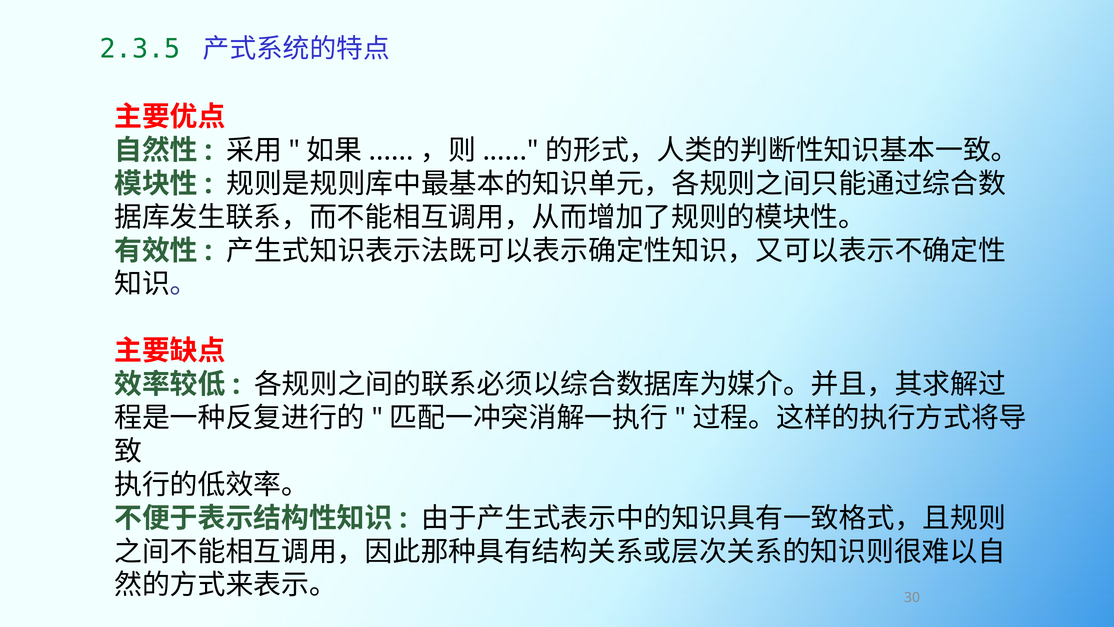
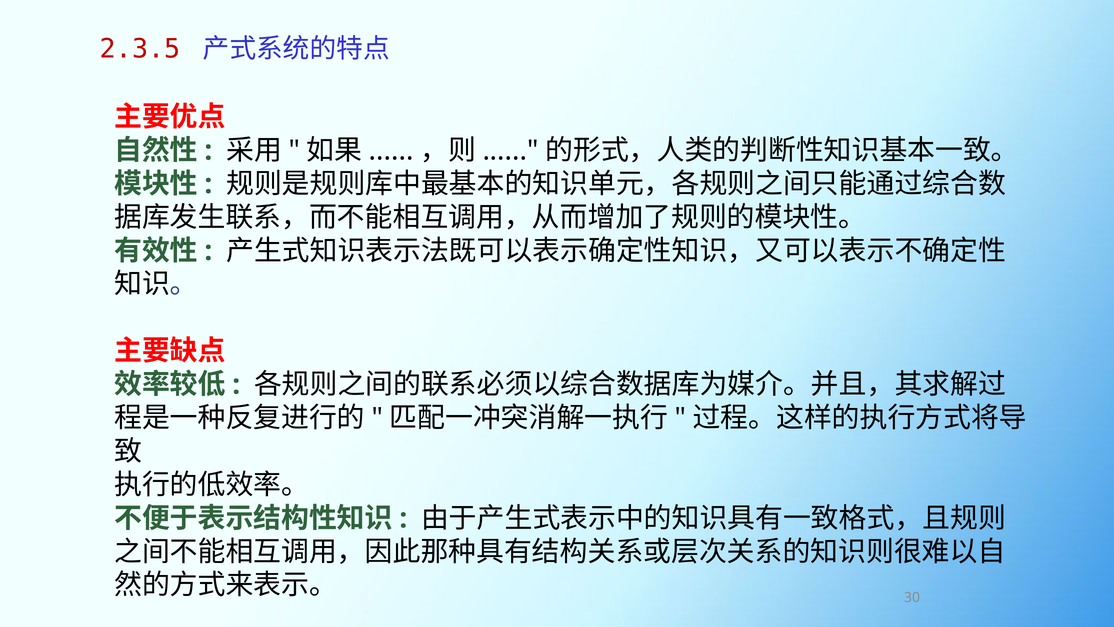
2.3.5 colour: green -> red (140, 49)
